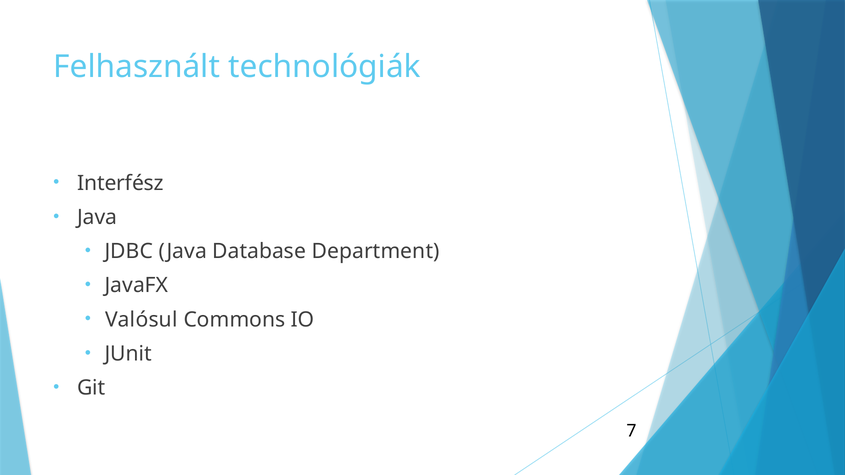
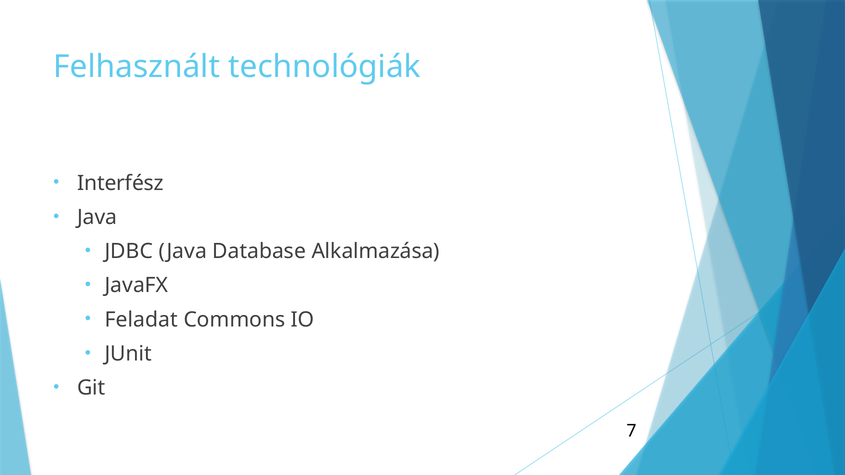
Department: Department -> Alkalmazása (376, 252)
Valósul: Valósul -> Feladat (141, 320)
